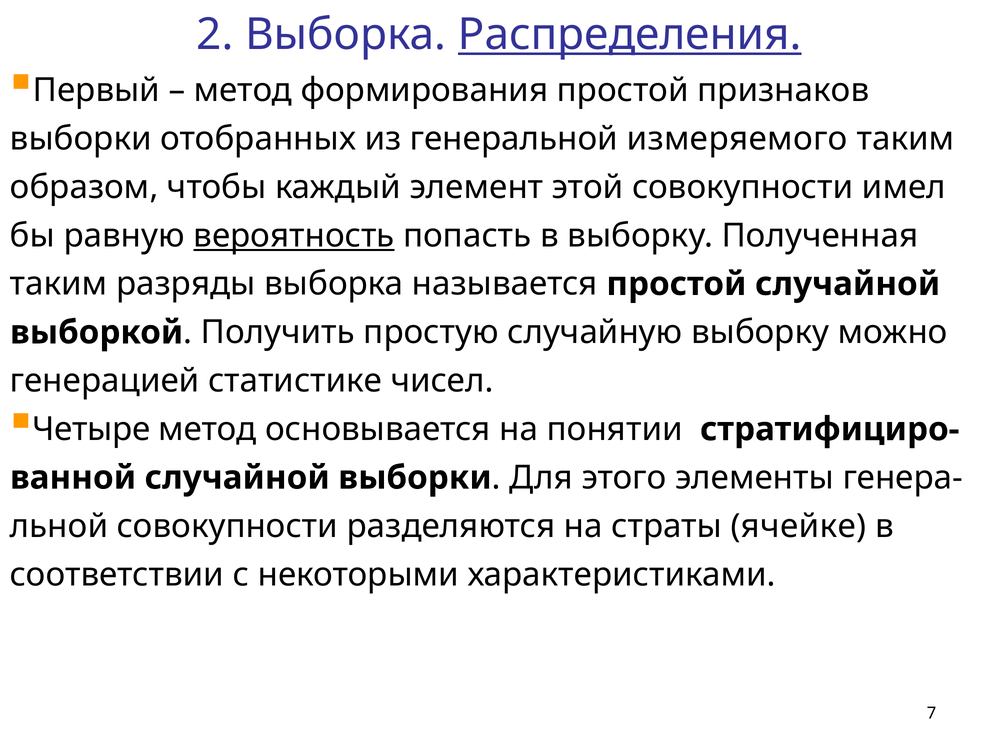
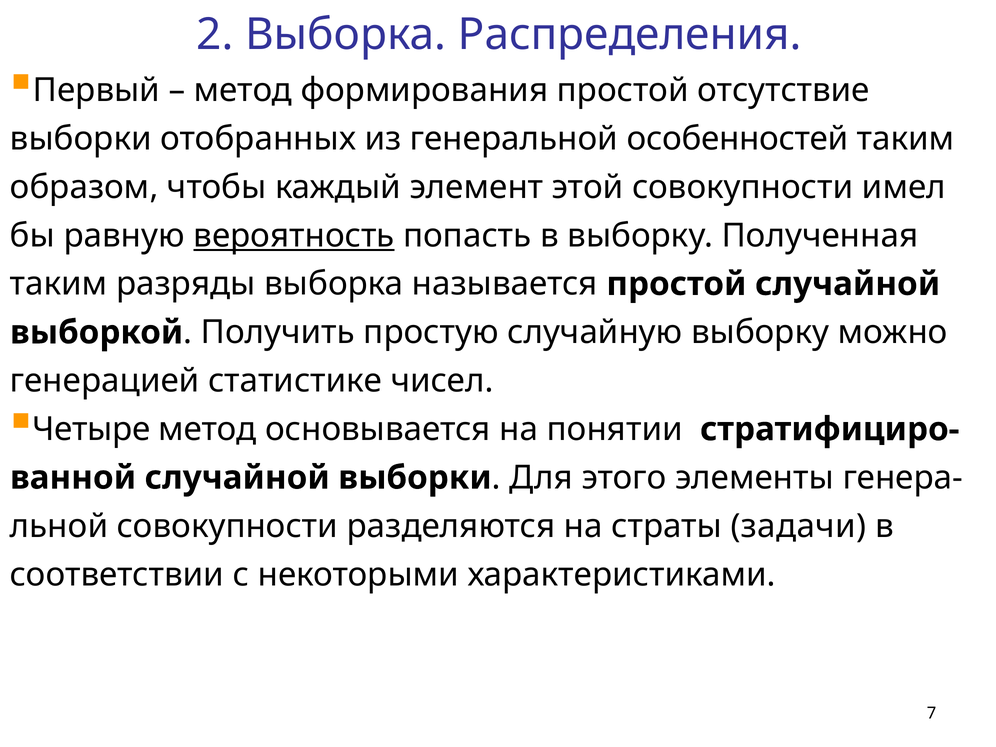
Распределения underline: present -> none (630, 35)
признаков: признаков -> отсутствие (783, 90)
измеряемого: измеряемого -> особенностей (738, 139)
ячейке: ячейке -> задачи (798, 526)
